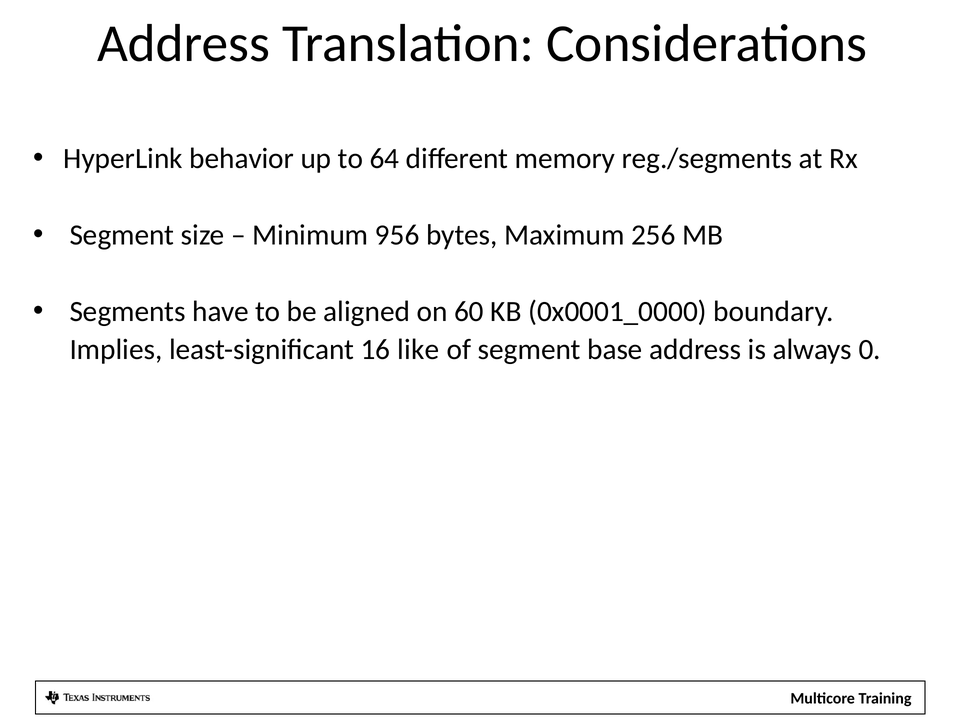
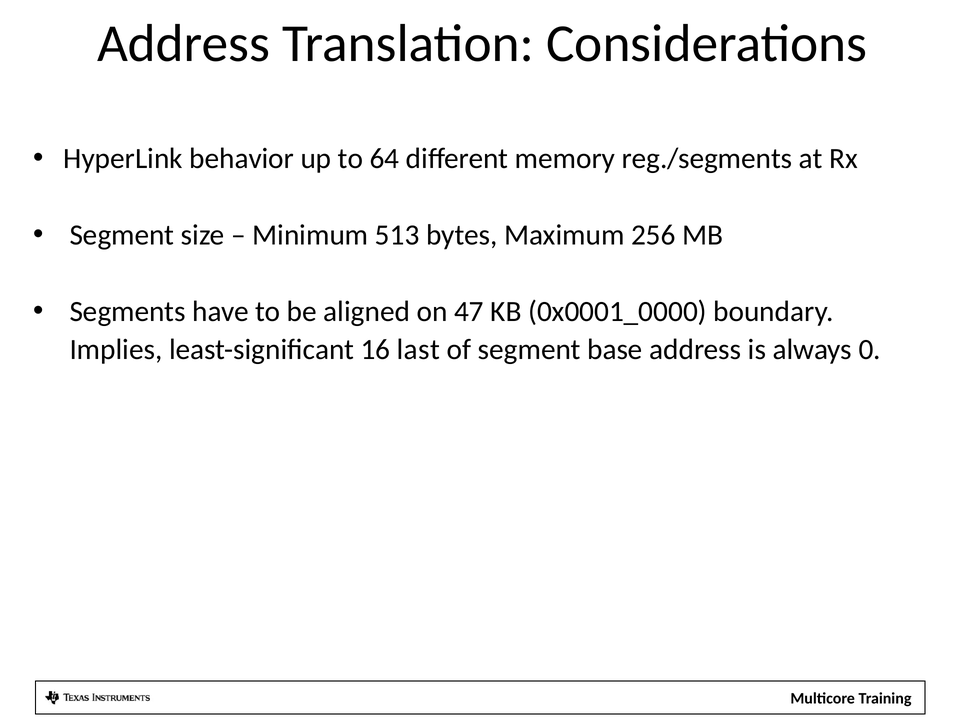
956: 956 -> 513 (397, 235)
60: 60 -> 47 (469, 311)
like: like -> last (418, 350)
